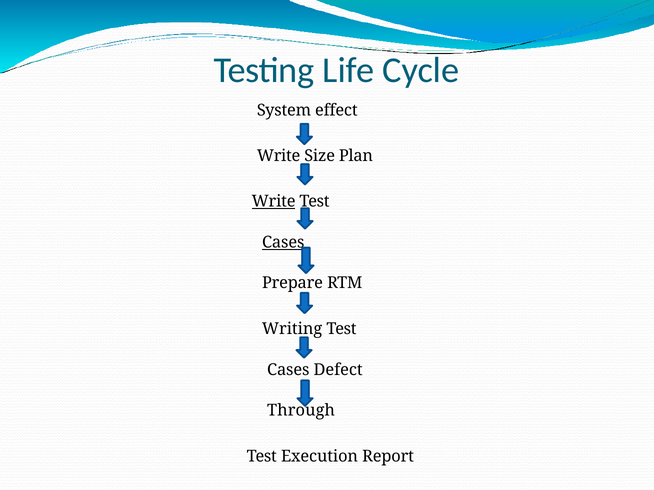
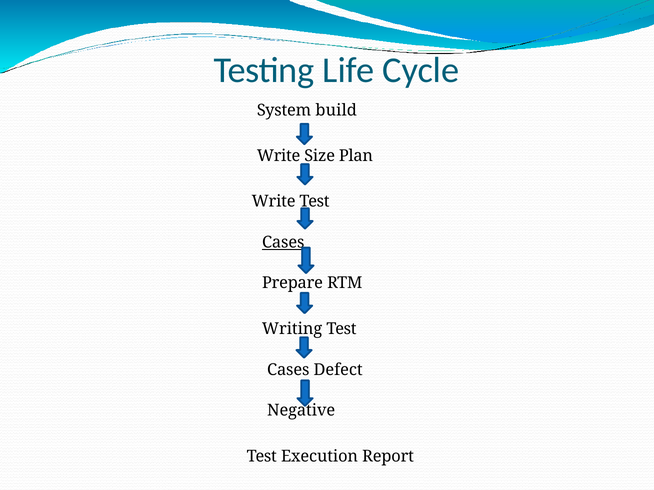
effect: effect -> build (336, 110)
Write underline: present -> none (274, 202)
Through: Through -> Negative (301, 411)
